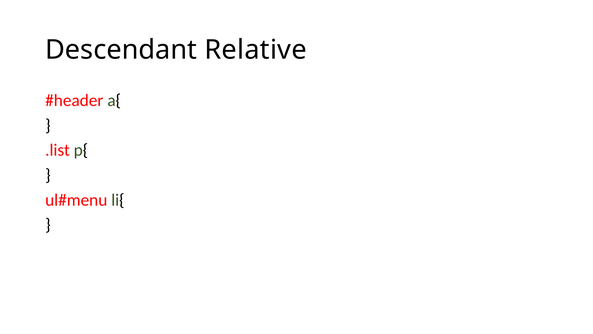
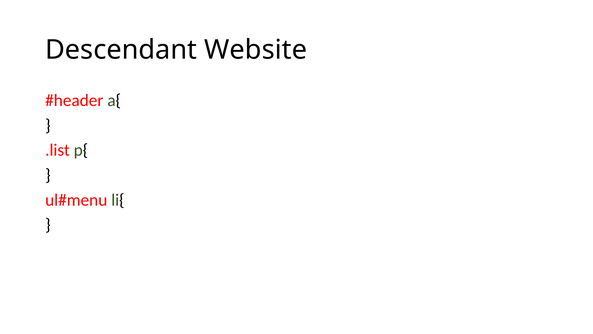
Relative: Relative -> Website (256, 50)
